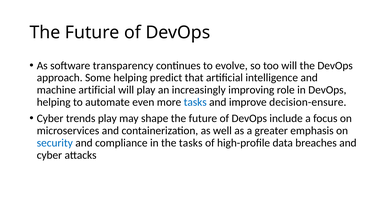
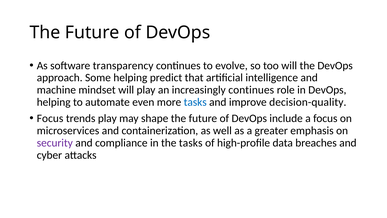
machine artificial: artificial -> mindset (97, 90)
increasingly improving: improving -> continues (251, 90)
decision-ensure: decision-ensure -> decision-quality (308, 102)
Cyber: Cyber -> Focus (50, 118)
security colour: blue -> purple (55, 143)
